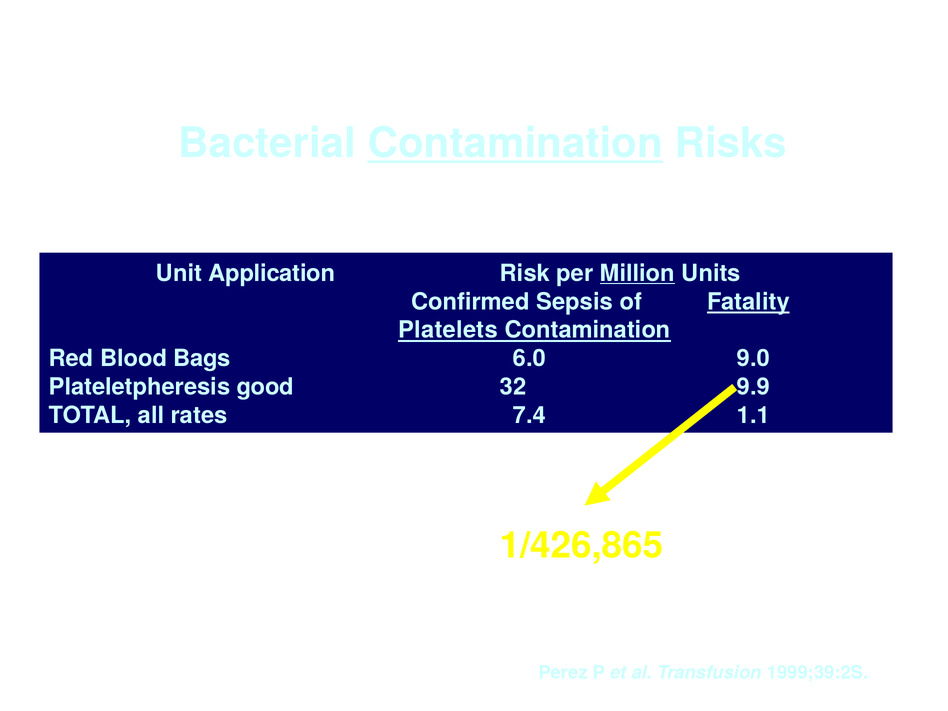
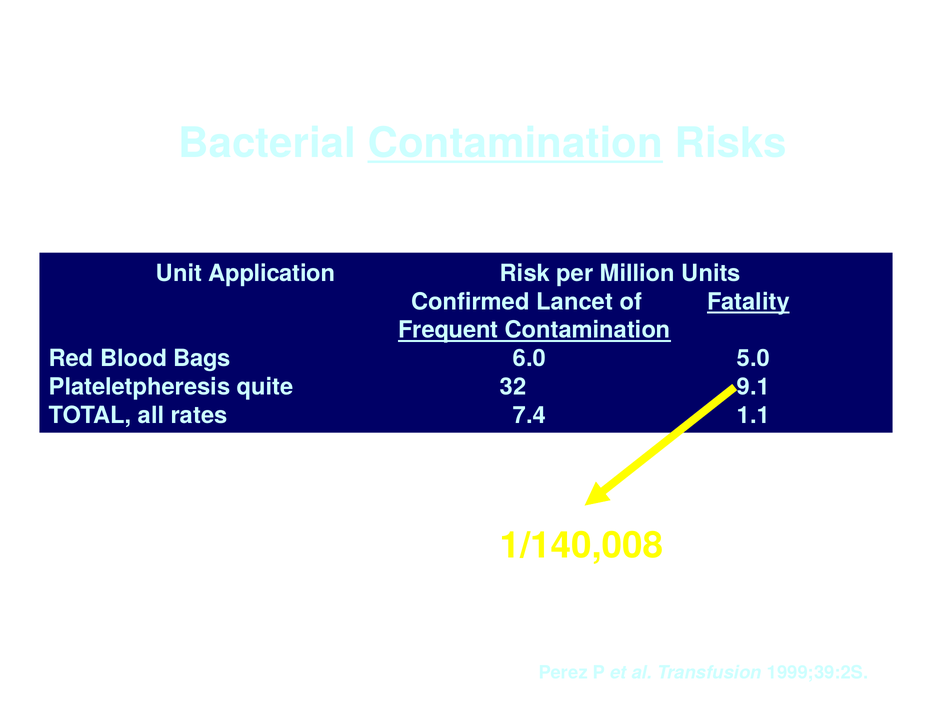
Million underline: present -> none (637, 273)
Sepsis: Sepsis -> Lancet (575, 302)
Platelets: Platelets -> Frequent (448, 330)
9.0: 9.0 -> 5.0 (753, 359)
good: good -> quite (265, 387)
9.9: 9.9 -> 9.1 (753, 387)
1/426,865: 1/426,865 -> 1/140,008 (581, 546)
